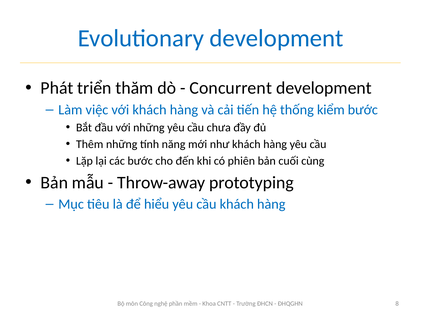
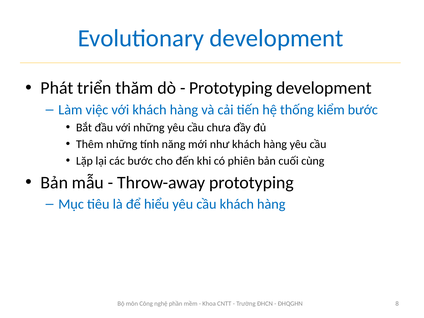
Concurrent: Concurrent -> Prototyping (231, 88)
